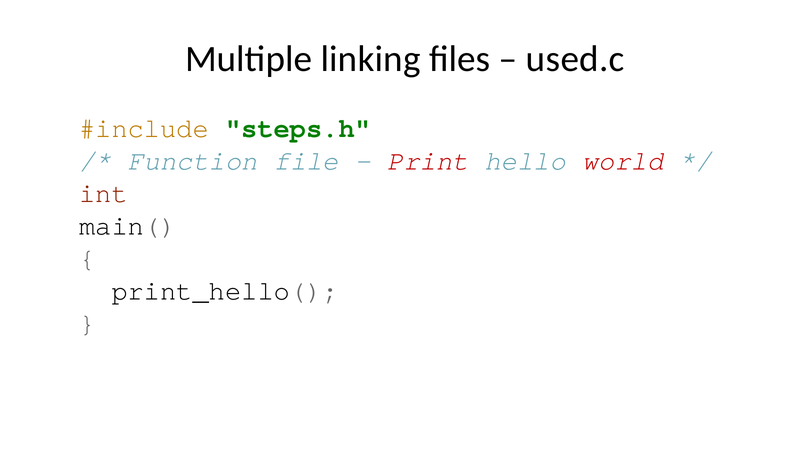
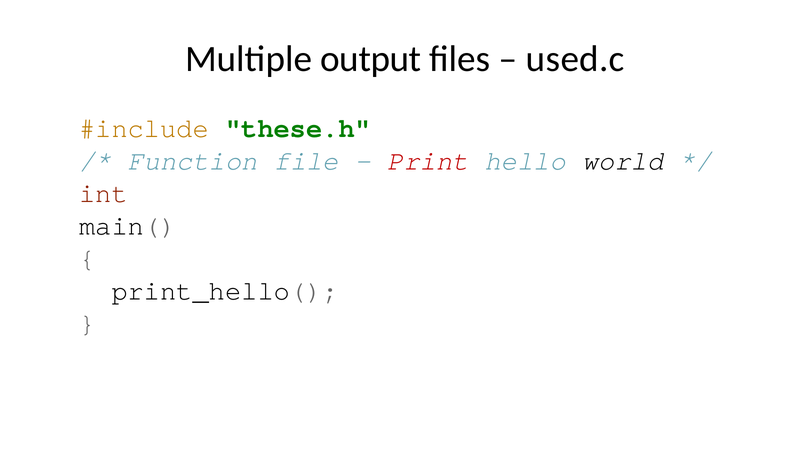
linking: linking -> output (371, 59)
steps.h: steps.h -> these.h (298, 129)
world colour: red -> black (623, 161)
